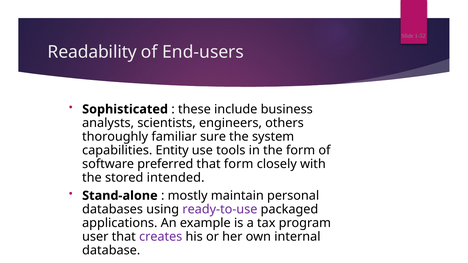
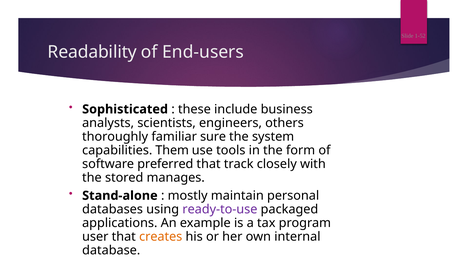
Entity: Entity -> Them (172, 150)
that form: form -> track (239, 164)
intended: intended -> manages (176, 178)
creates colour: purple -> orange (161, 237)
